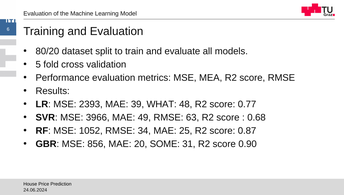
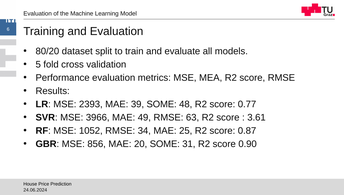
39 WHAT: WHAT -> SOME (162, 104)
0.68: 0.68 -> 3.61 (257, 117)
